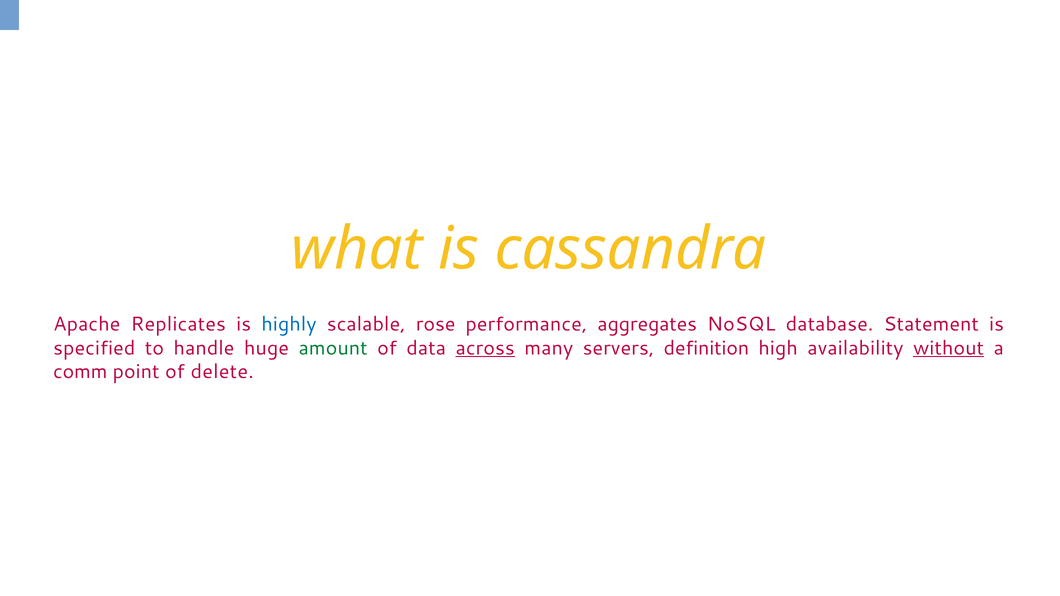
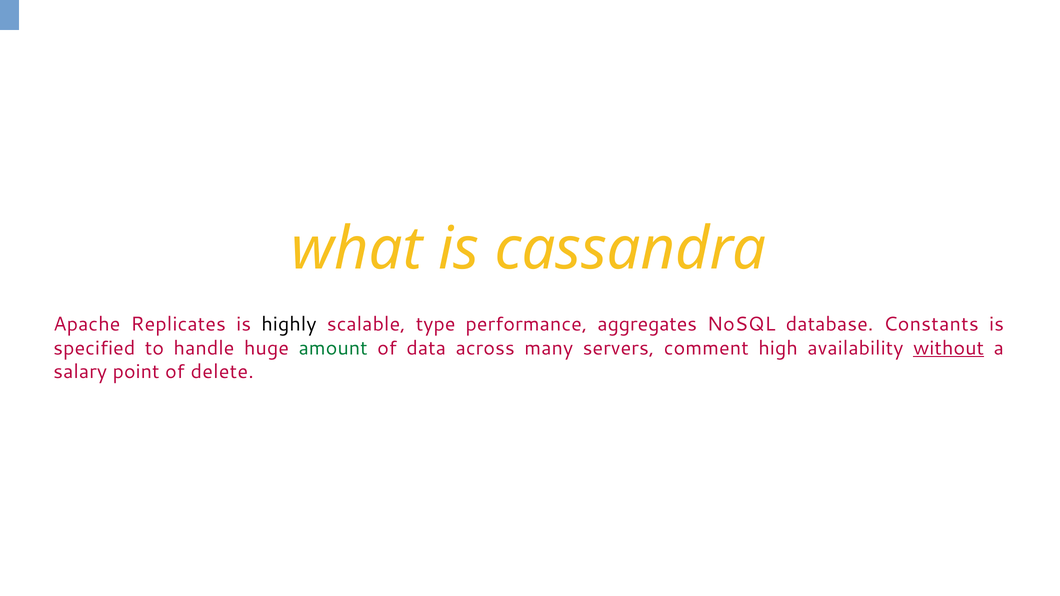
highly colour: blue -> black (289, 324)
rose: rose -> type (436, 324)
Statement: Statement -> Constants (931, 324)
across underline: present -> none (485, 348)
definition: definition -> comment (706, 348)
comm: comm -> salary (80, 372)
